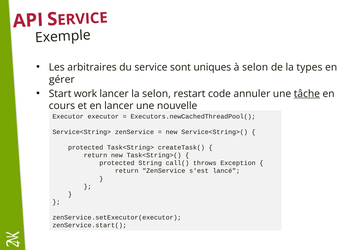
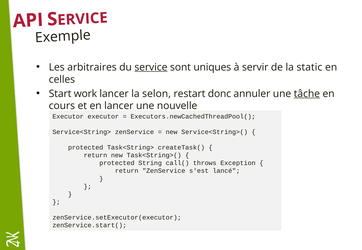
service underline: none -> present (151, 67)
à selon: selon -> servir (255, 67)
types: types -> static (309, 67)
gérer: gérer -> celles (62, 80)
code: code -> donc (219, 94)
